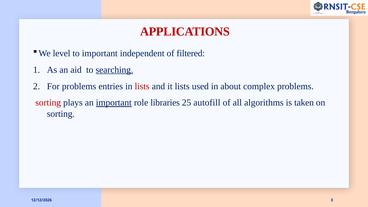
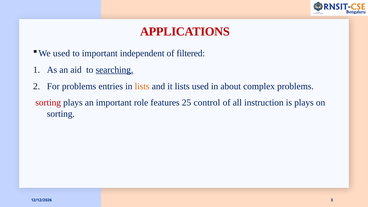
level: level -> used (61, 53)
lists colour: red -> orange (142, 86)
important underline: present -> none (114, 103)
libraries: libraries -> features (165, 103)
autofill: autofill -> control (207, 103)
algorithms: algorithms -> instruction (264, 103)
is taken: taken -> plays (304, 103)
